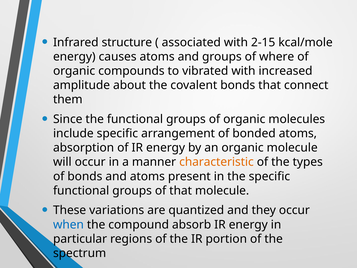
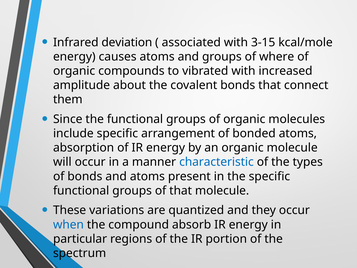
structure: structure -> deviation (127, 42)
2-15: 2-15 -> 3-15 (263, 42)
characteristic colour: orange -> blue (216, 162)
